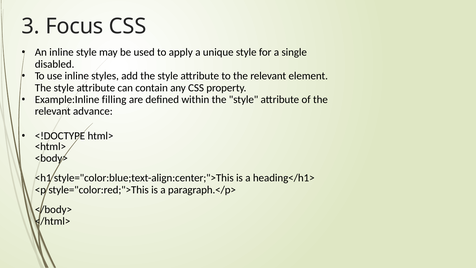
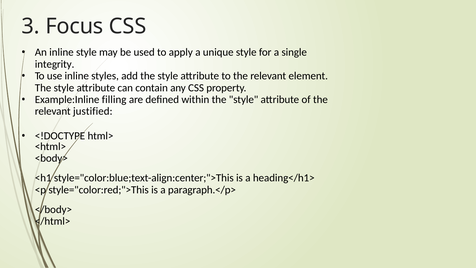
disabled: disabled -> integrity (55, 64)
advance: advance -> justified (93, 111)
